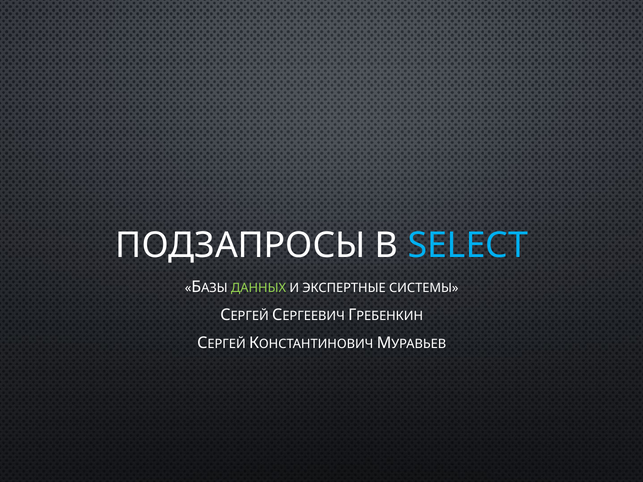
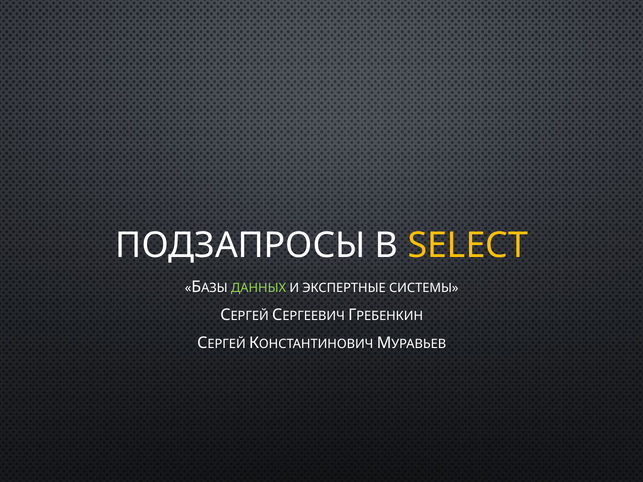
SELECT colour: light blue -> yellow (468, 246)
